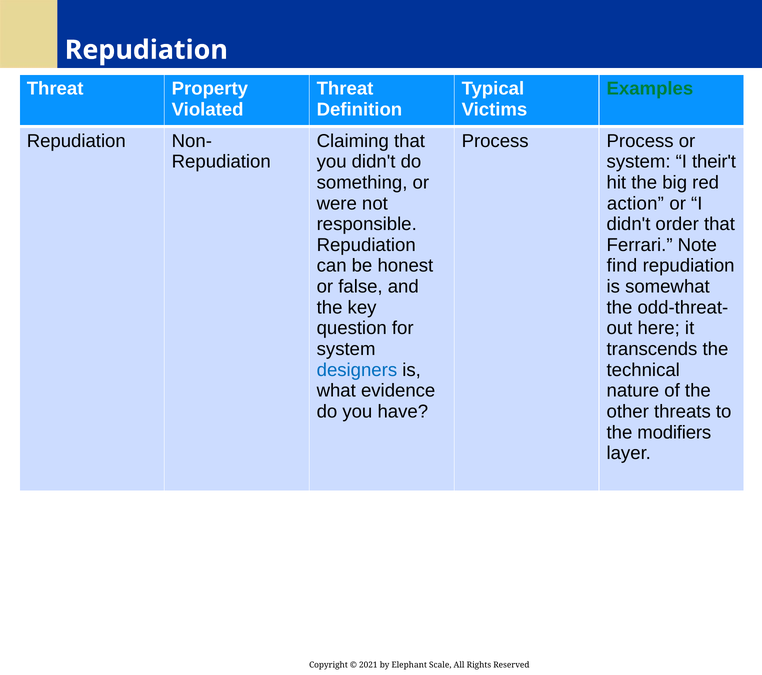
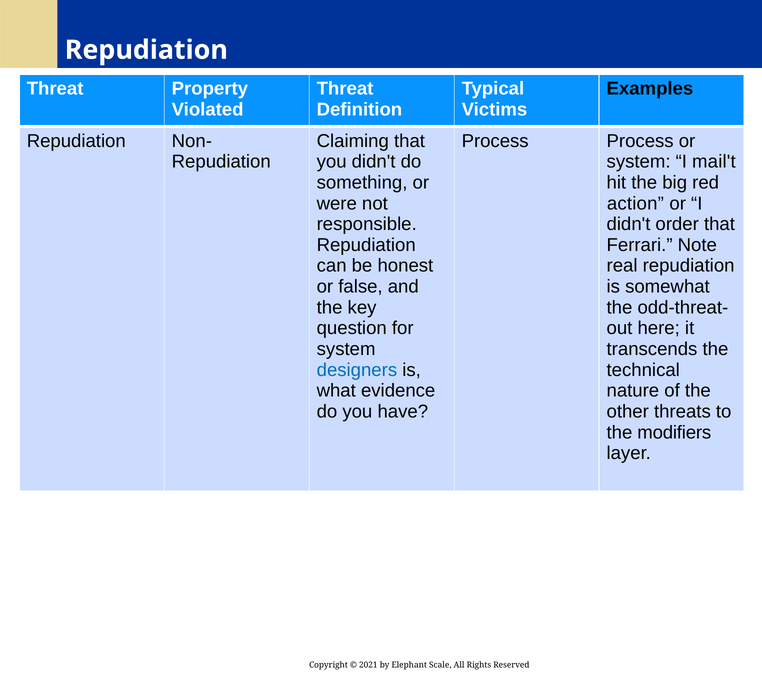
Examples colour: green -> black (650, 89)
their't: their't -> mail't (714, 162)
find: find -> real (622, 266)
